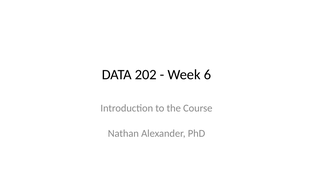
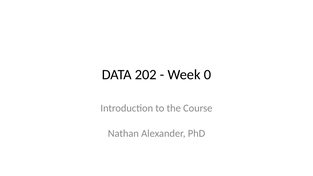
6: 6 -> 0 (207, 75)
